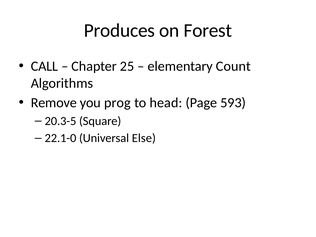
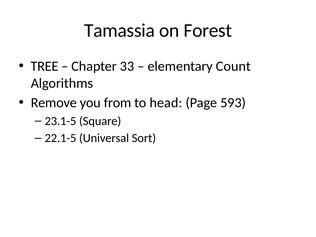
Produces: Produces -> Tamassia (119, 31)
CALL: CALL -> TREE (45, 66)
25: 25 -> 33 (127, 66)
prog: prog -> from (118, 103)
20.3-5: 20.3-5 -> 23.1-5 (60, 121)
22.1-0: 22.1-0 -> 22.1-5 (60, 138)
Else: Else -> Sort (144, 138)
